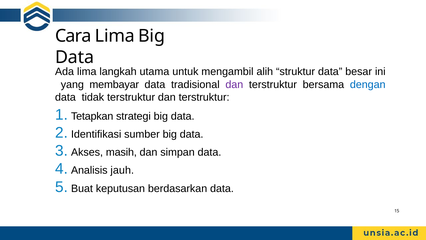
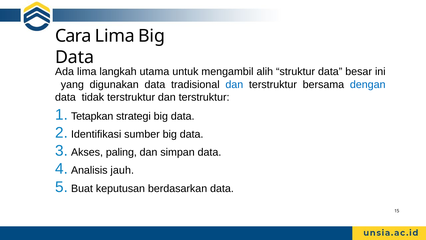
membayar: membayar -> digunakan (114, 84)
dan colour: purple -> blue (234, 84)
masih: masih -> paling (121, 152)
